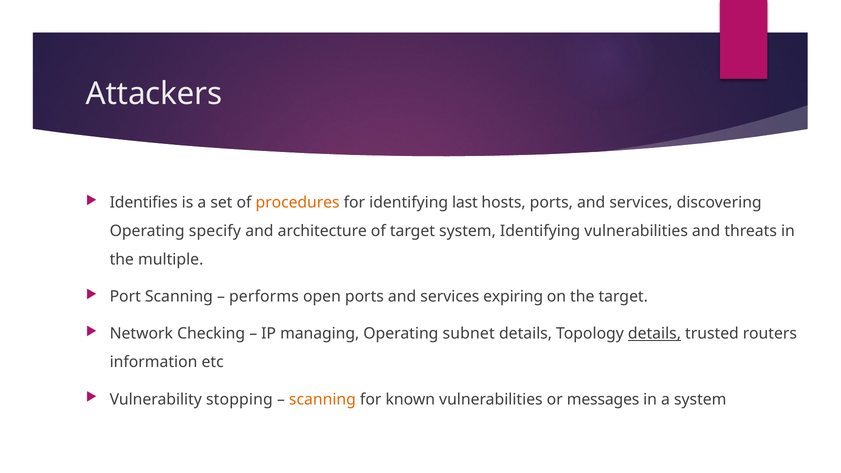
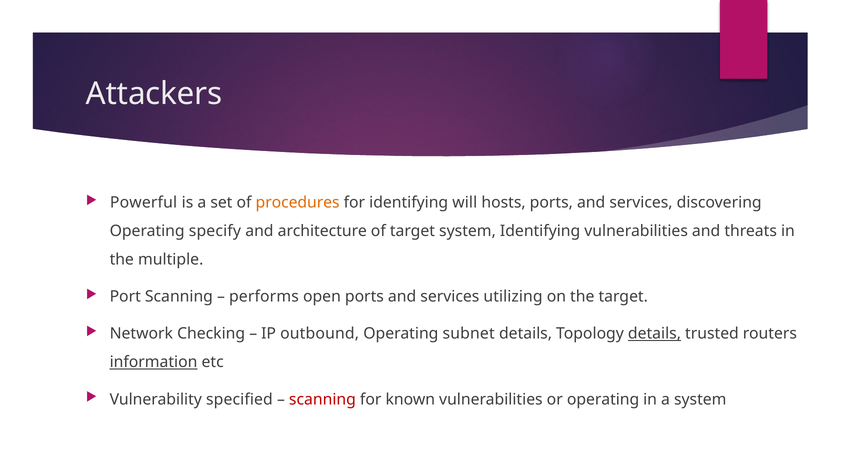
Identifies: Identifies -> Powerful (144, 203)
last: last -> will (465, 203)
expiring: expiring -> utilizing (513, 297)
managing: managing -> outbound (320, 334)
information underline: none -> present (154, 362)
stopping: stopping -> specified (239, 399)
scanning colour: orange -> red (322, 399)
or messages: messages -> operating (603, 399)
